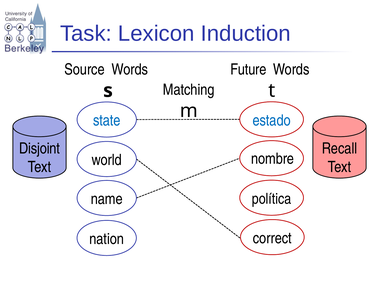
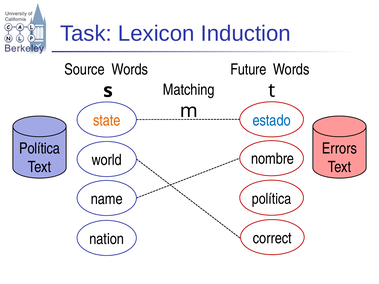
state colour: blue -> orange (107, 121)
Disjoint: Disjoint -> Política (40, 149)
Recall: Recall -> Errors (339, 149)
